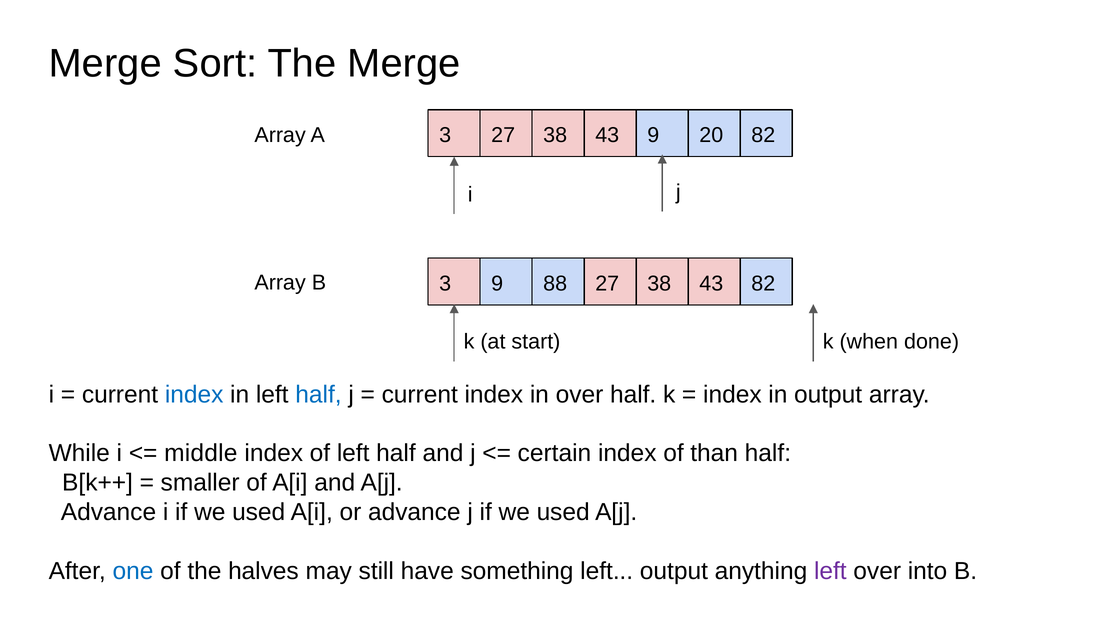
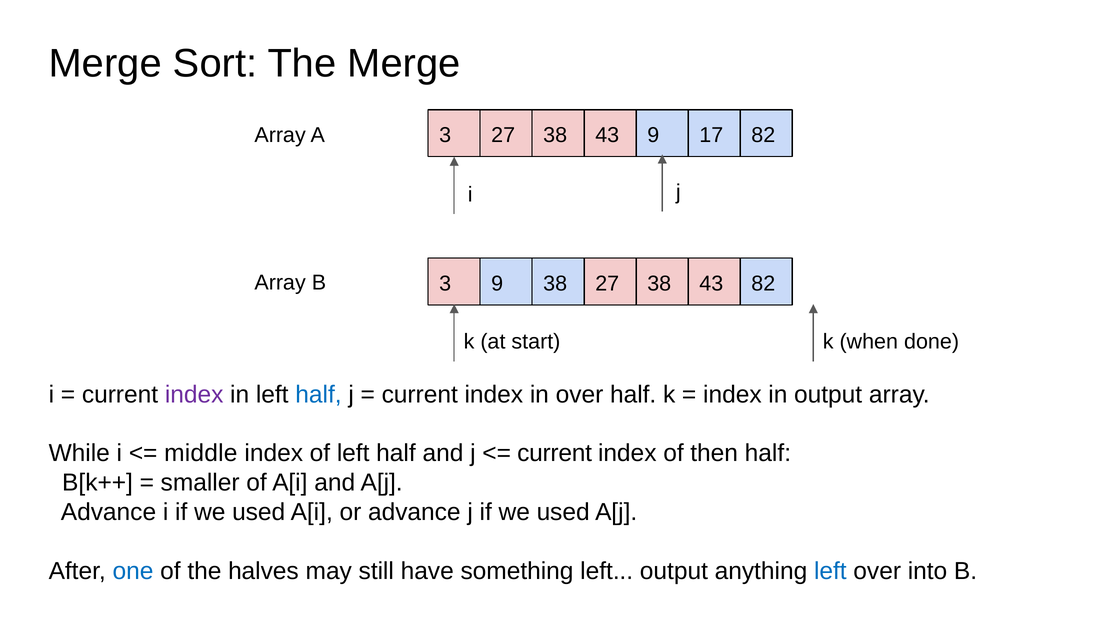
20: 20 -> 17 (711, 135)
9 88: 88 -> 38 (555, 283)
index colour: blue -> purple (194, 394)
certain: certain -> current (555, 453)
than: than -> then (714, 453)
left colour: purple -> blue (830, 571)
